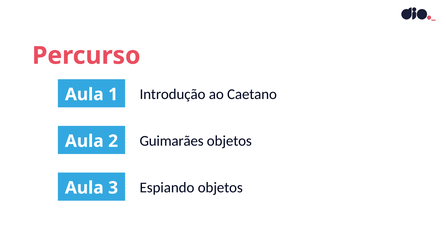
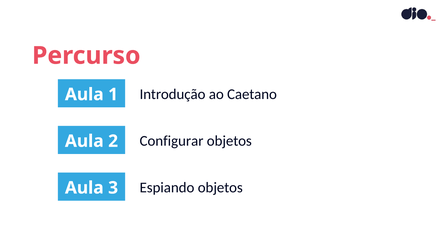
Guimarães: Guimarães -> Configurar (172, 141)
